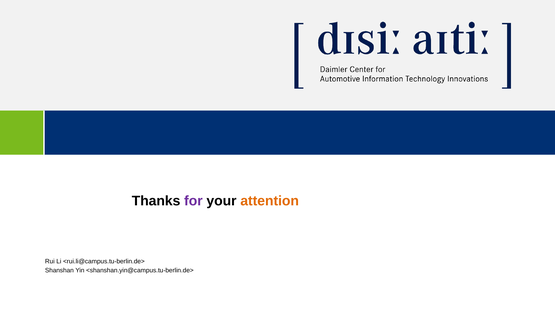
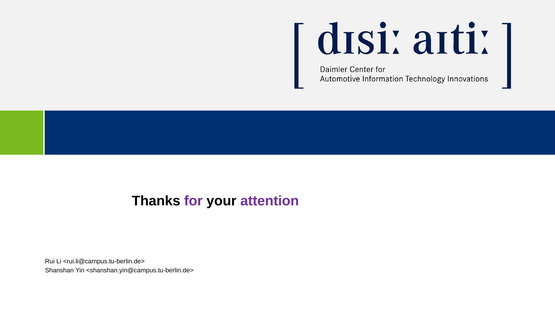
attention colour: orange -> purple (270, 201)
